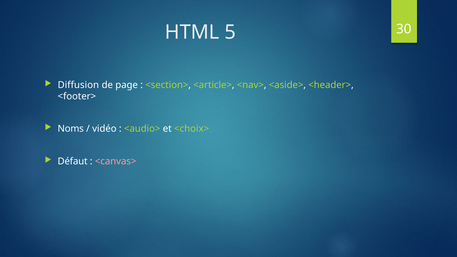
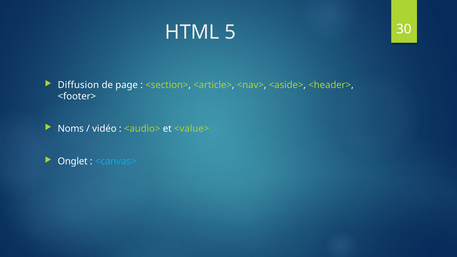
<choix>: <choix> -> <value> (192, 129)
Défaut: Défaut -> Onglet (73, 161)
<canvas> colour: pink -> light blue (116, 161)
